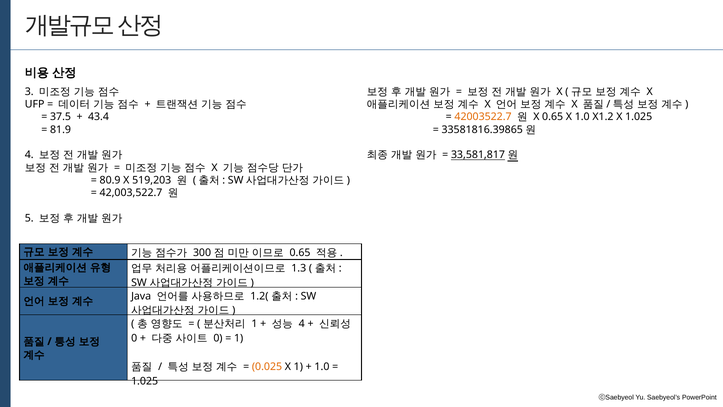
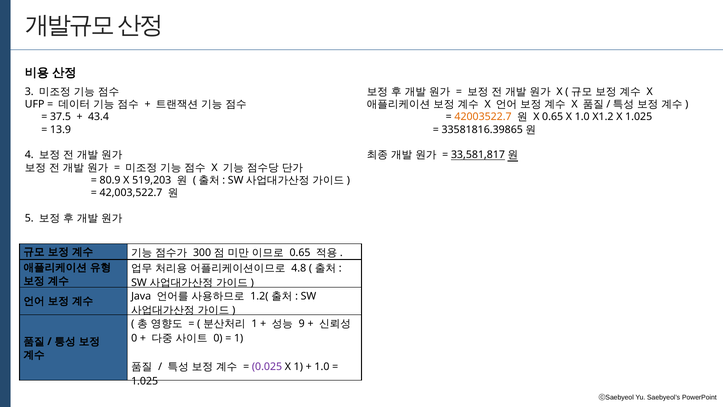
81.9: 81.9 -> 13.9 (61, 129)
1.3: 1.3 -> 4.8 (299, 268)
4: 4 -> 9 (302, 323)
0.025 colour: orange -> purple (267, 367)
